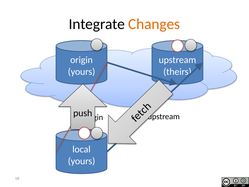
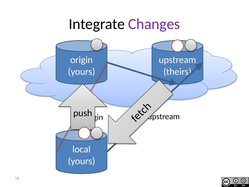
Changes colour: orange -> purple (154, 24)
